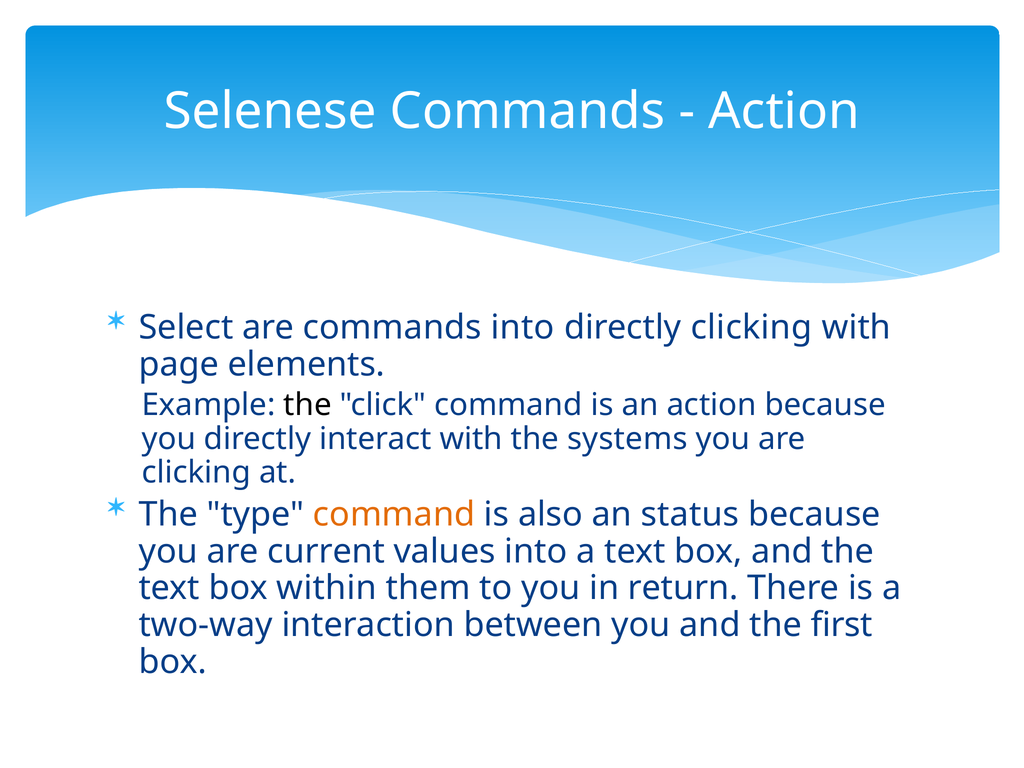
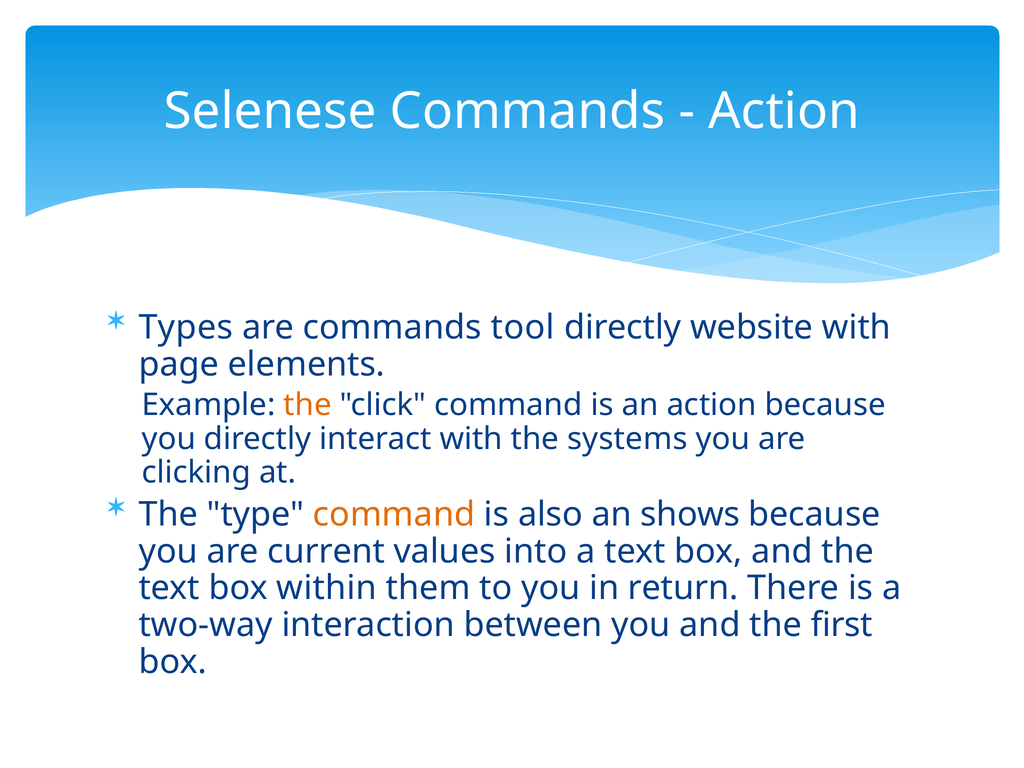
Select: Select -> Types (186, 328)
commands into: into -> tool (523, 328)
directly clicking: clicking -> website (752, 328)
the colour: black -> orange (308, 405)
status: status -> shows (690, 514)
